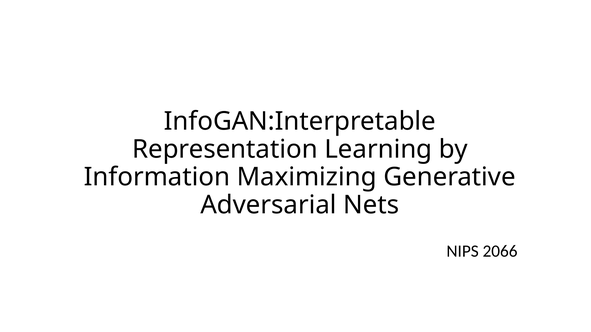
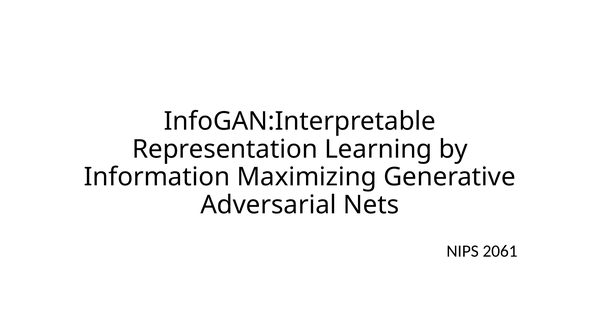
2066: 2066 -> 2061 (500, 251)
